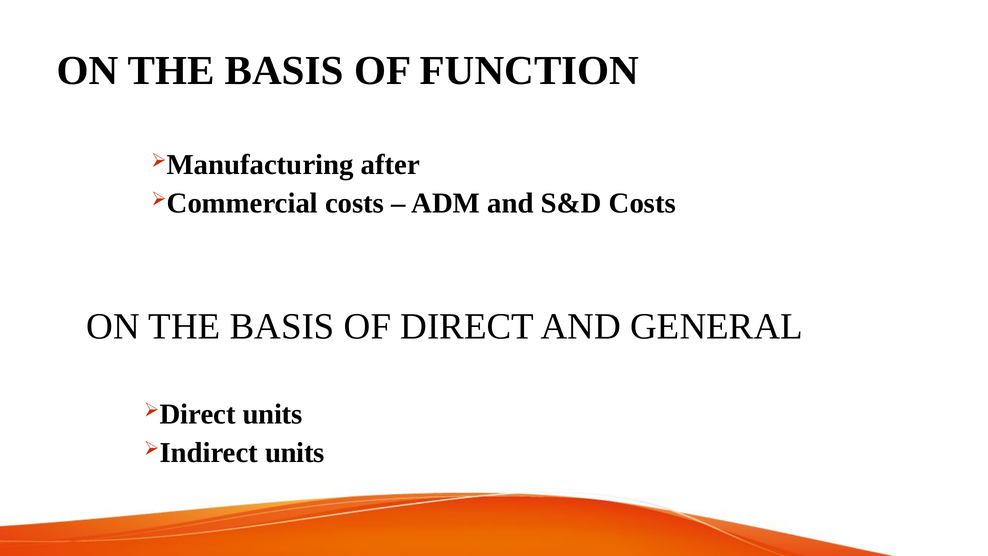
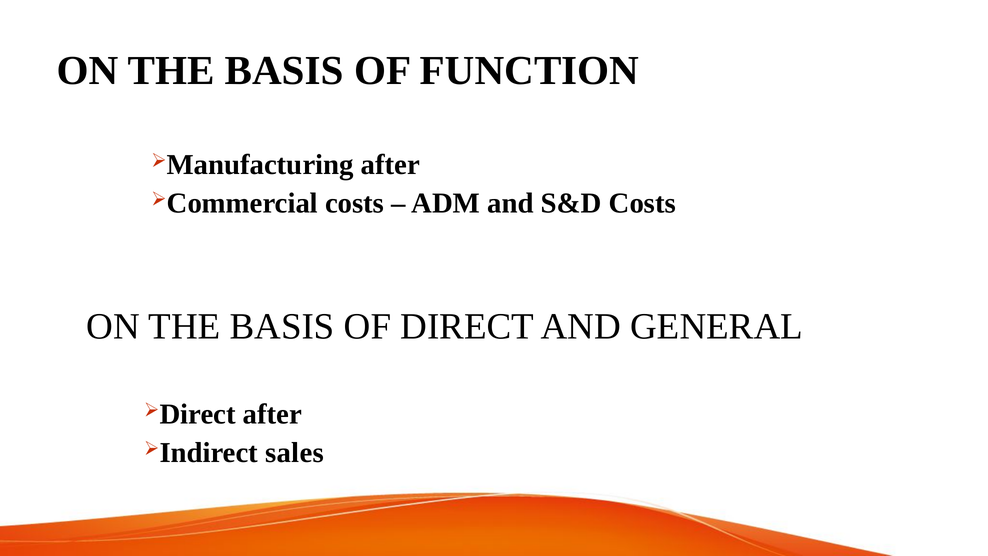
Direct units: units -> after (272, 414)
Indirect units: units -> sales (295, 453)
